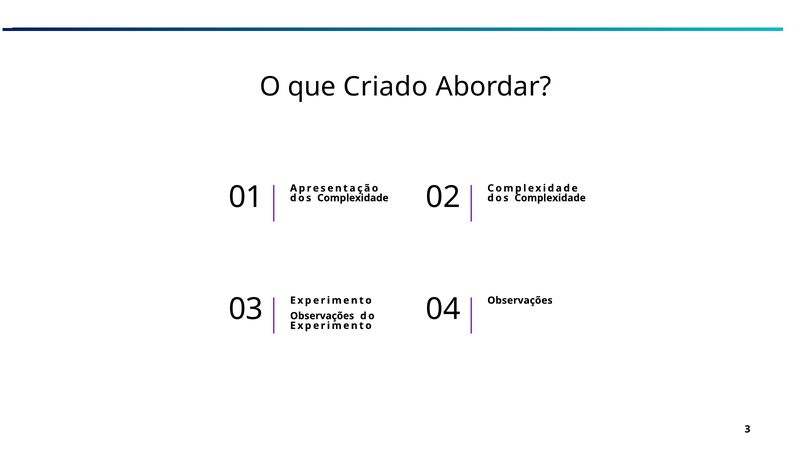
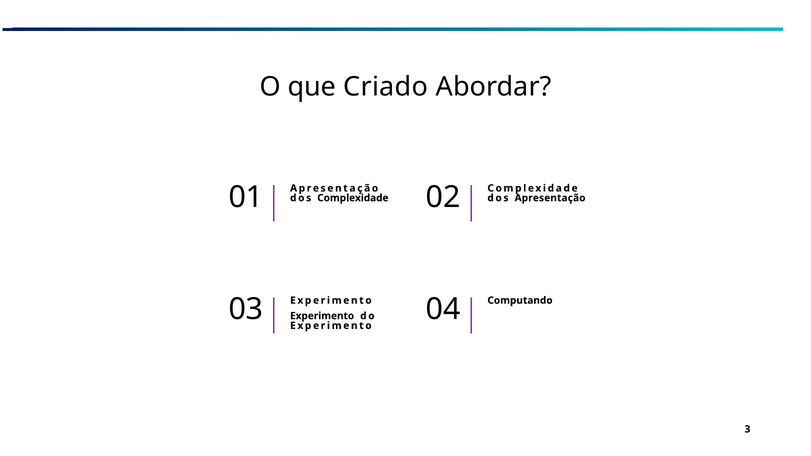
Complexidade: Complexidade -> Apresentação (550, 198)
Observações: Observações -> Computando (520, 301)
03 Observações: Observações -> Experimento (322, 316)
